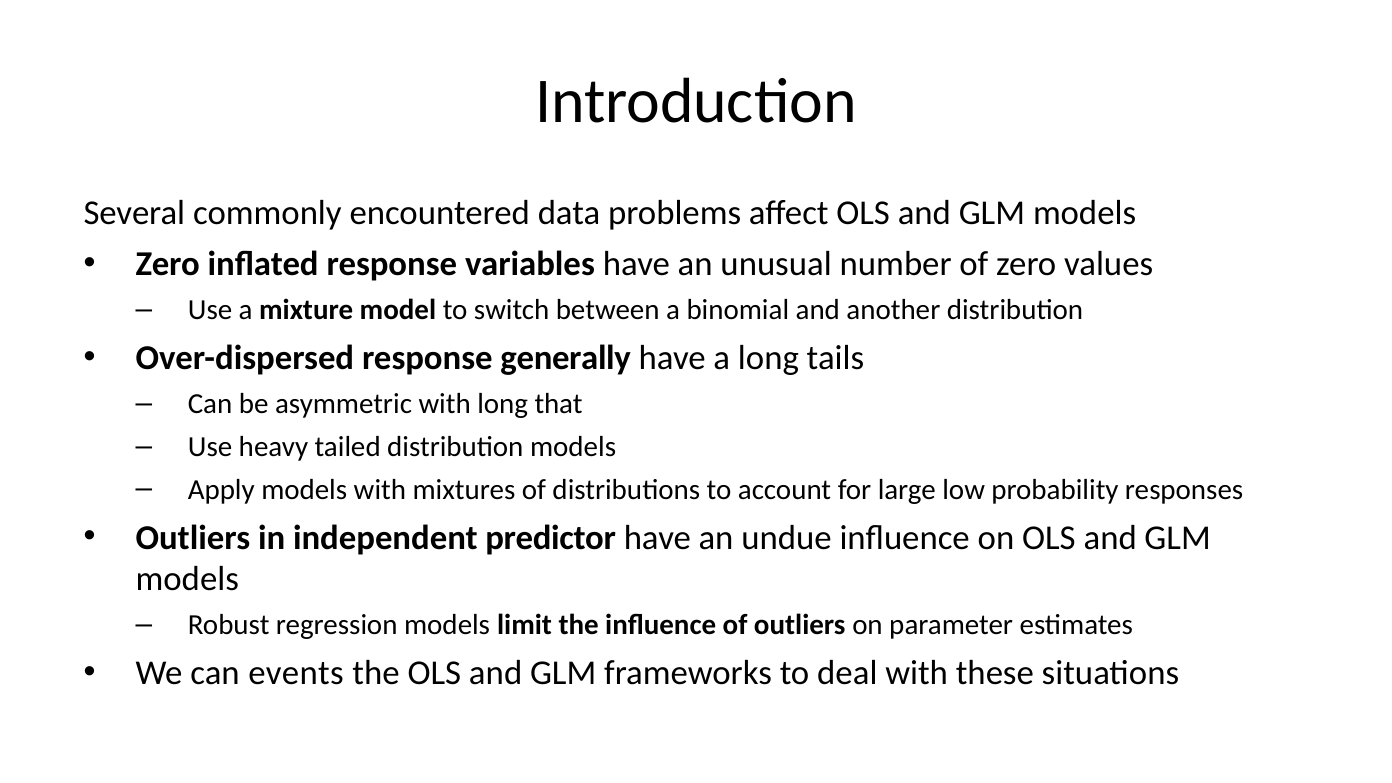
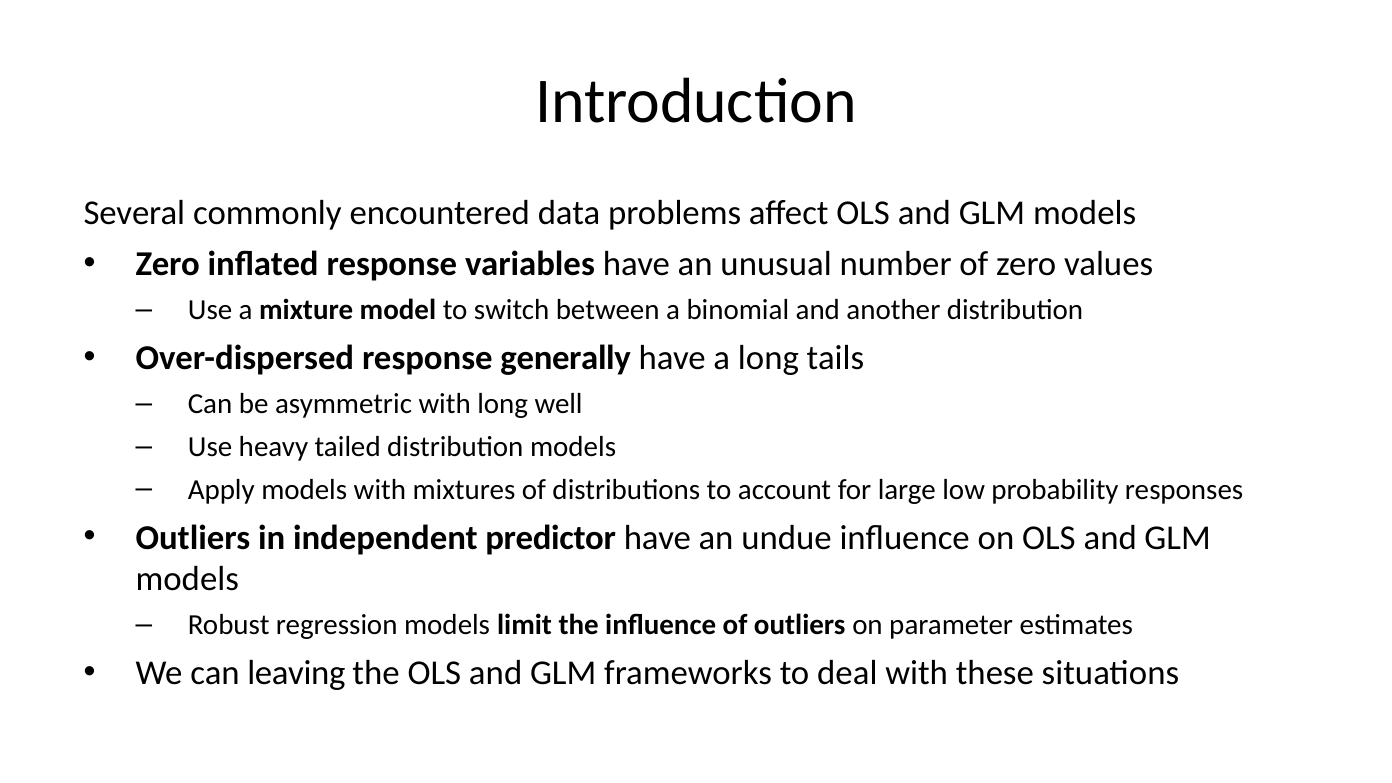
that: that -> well (558, 404)
events: events -> leaving (296, 673)
